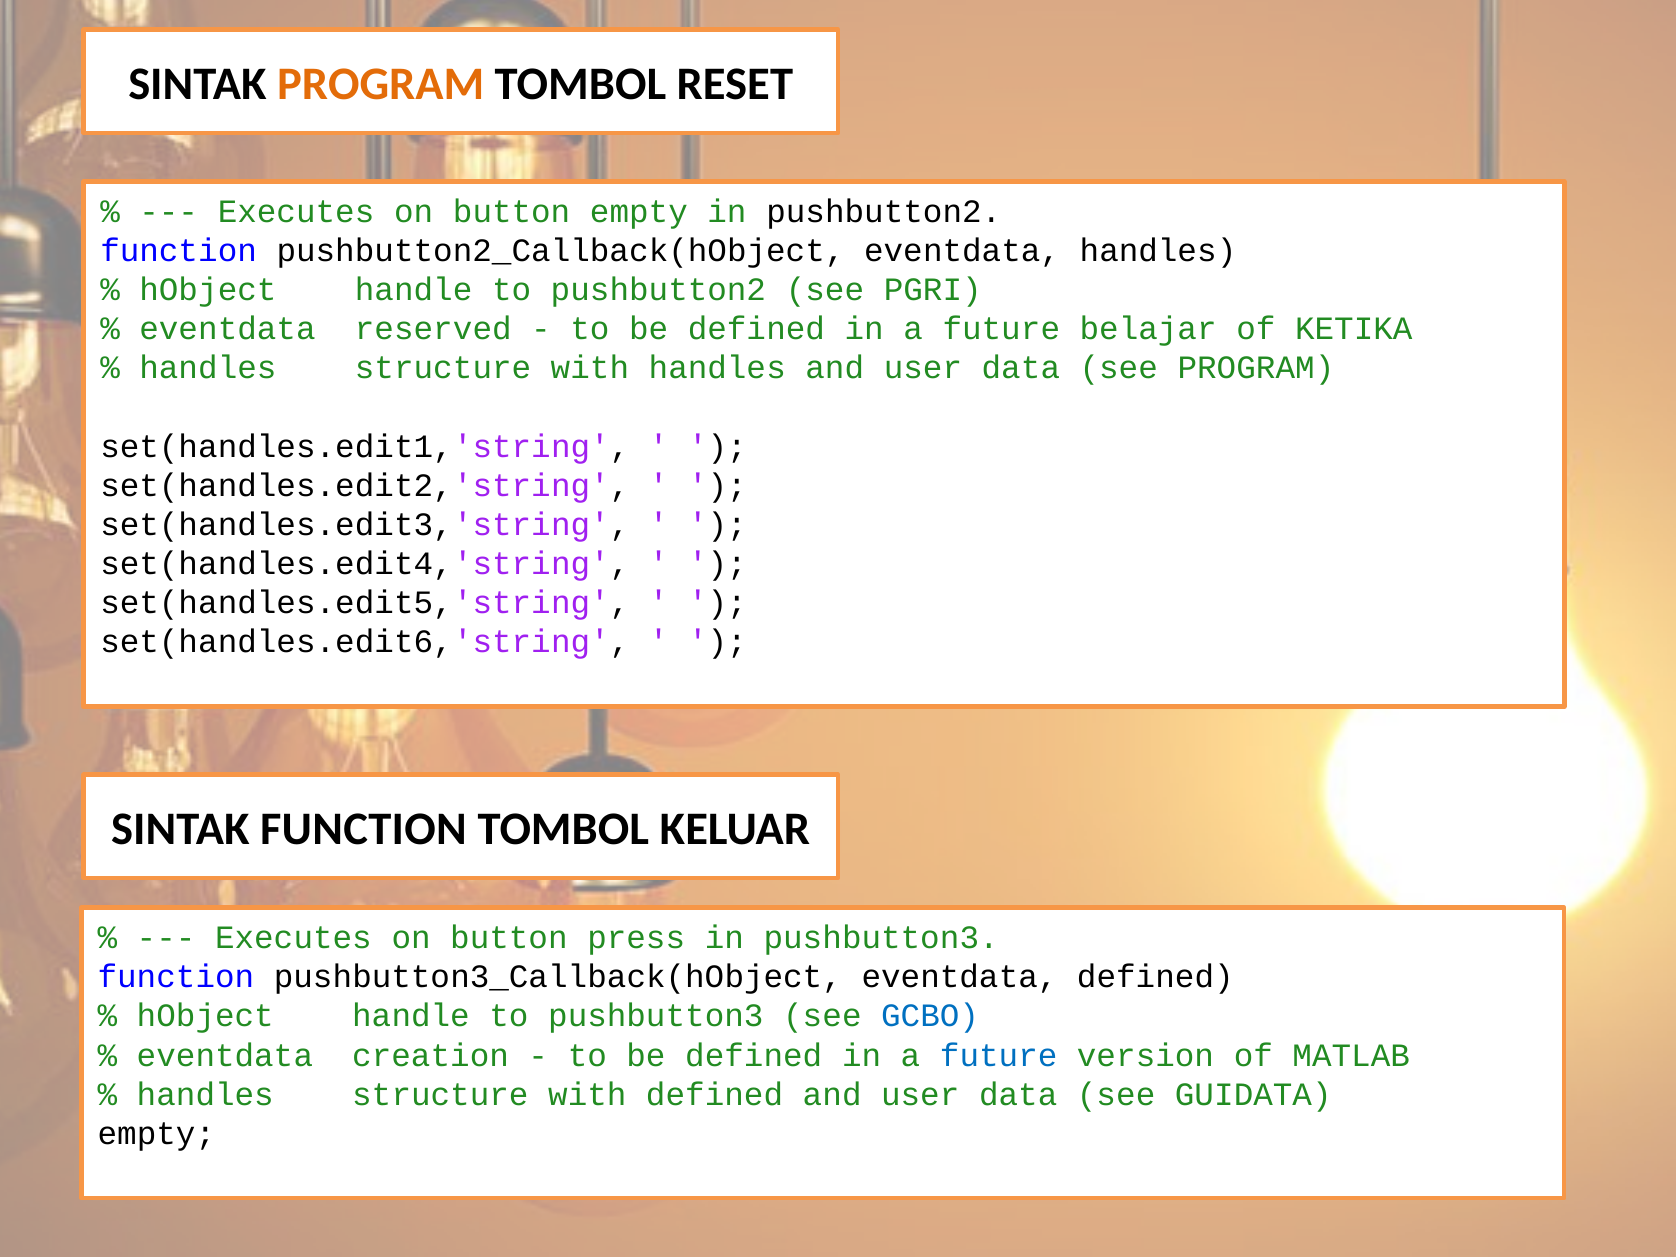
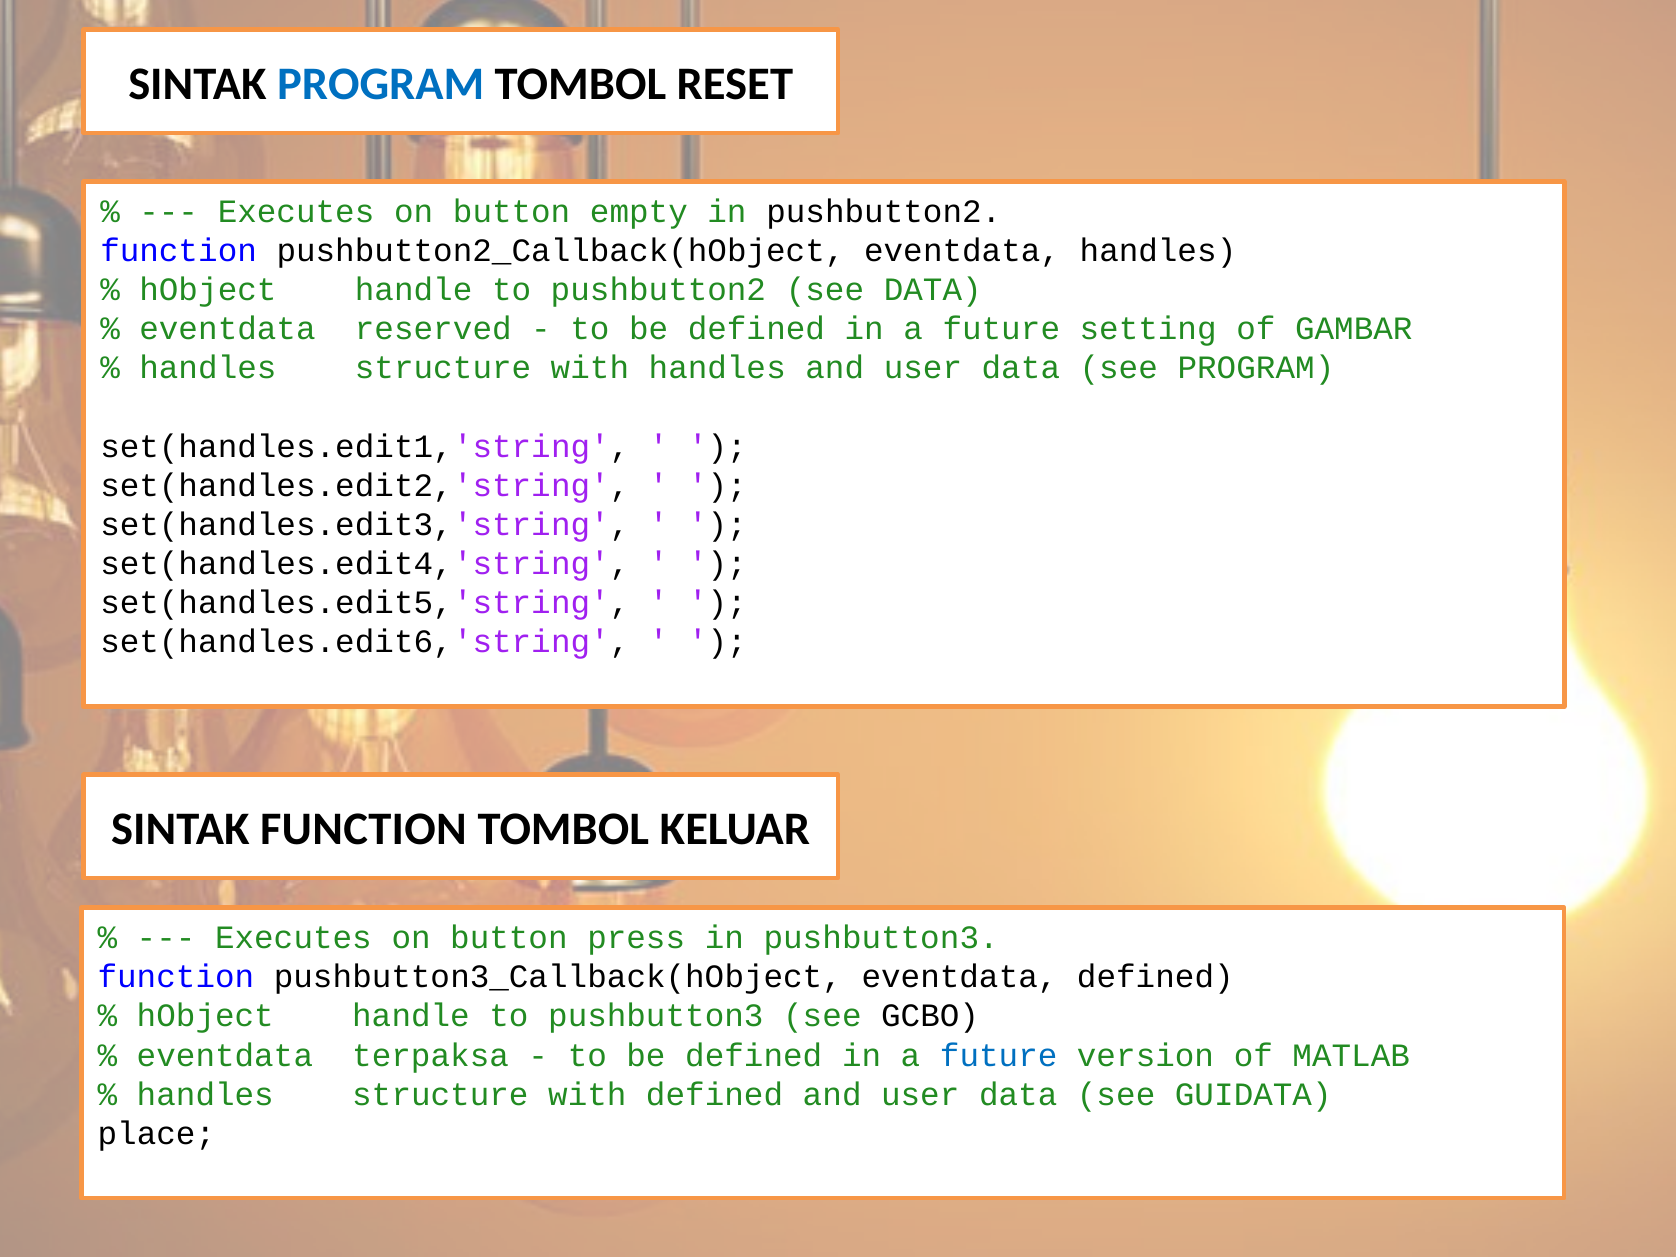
PROGRAM colour: orange -> blue (381, 85)
see PGRI: PGRI -> DATA (933, 290)
belajar: belajar -> setting (1148, 329)
KETIKA: KETIKA -> GAMBAR (1354, 329)
GCBO colour: blue -> black (930, 1016)
creation: creation -> terpaksa (431, 1055)
empty: empty -> place (156, 1134)
